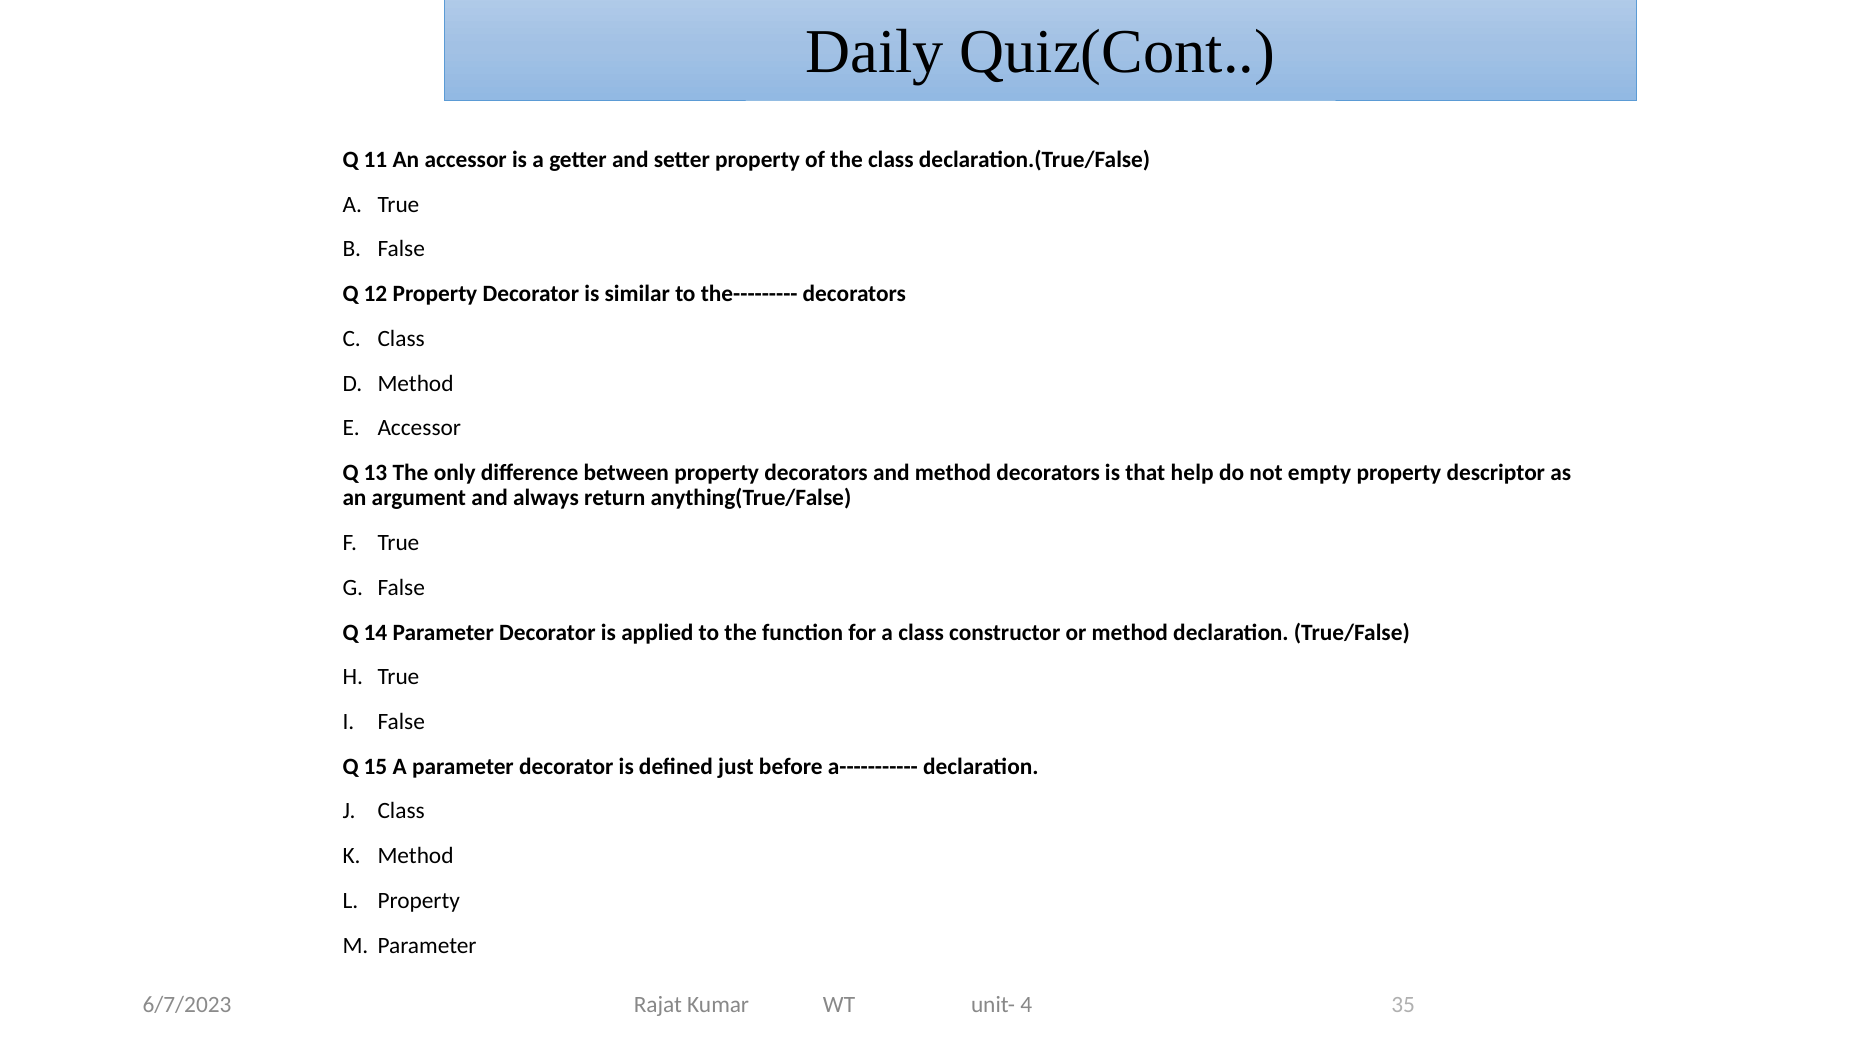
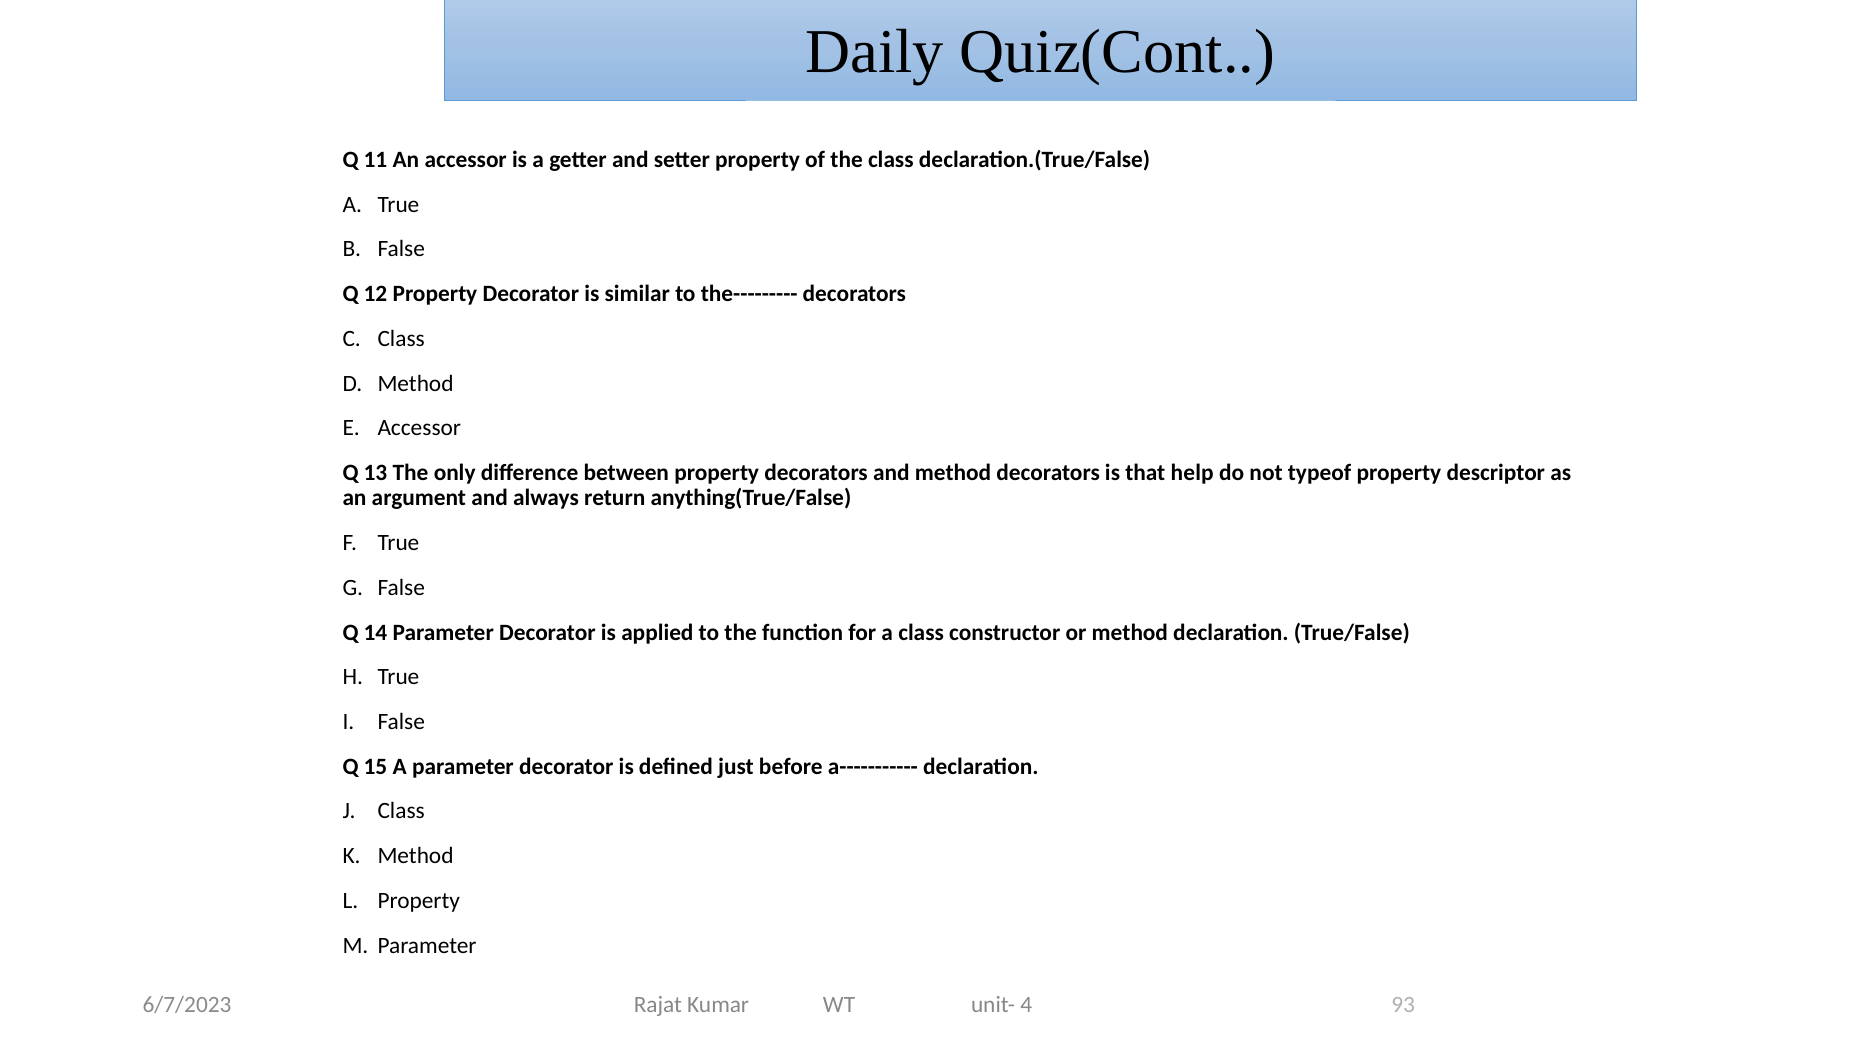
empty: empty -> typeof (1320, 473)
35: 35 -> 93 (1403, 1005)
